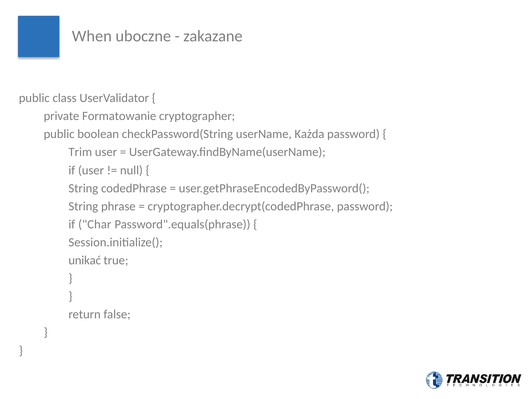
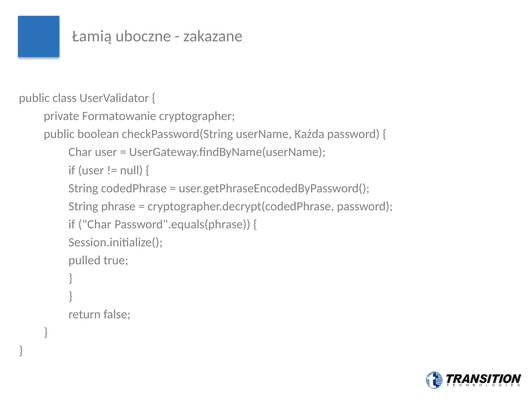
When: When -> Łamią (92, 36)
Trim: Trim -> Char (80, 152)
unikać: unikać -> pulled (85, 260)
